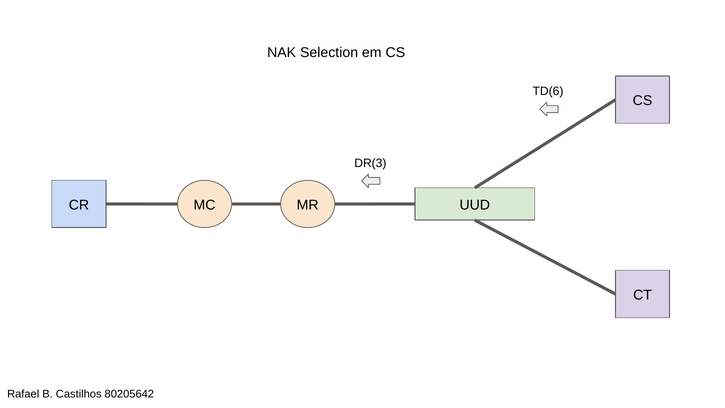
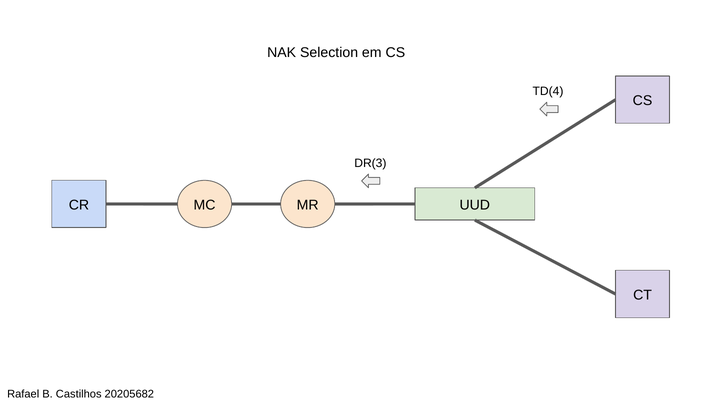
TD(6: TD(6 -> TD(4 (548, 91)
80205642: 80205642 -> 20205682 (129, 394)
